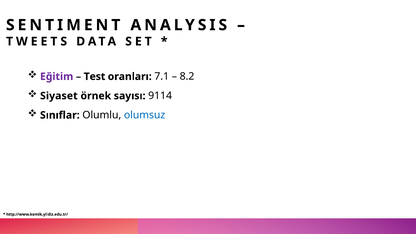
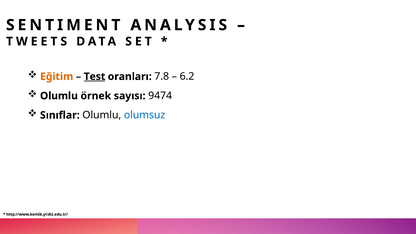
Eğitim colour: purple -> orange (57, 77)
Test underline: none -> present (95, 77)
7.1: 7.1 -> 7.8 (162, 77)
8.2: 8.2 -> 6.2 (187, 77)
Siyaset: Siyaset -> Olumlu (59, 96)
9114: 9114 -> 9474 (160, 96)
